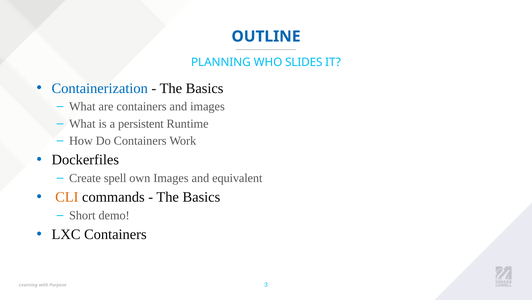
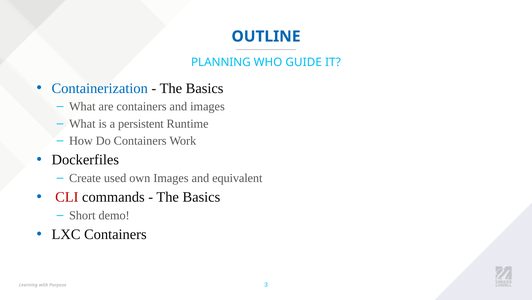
SLIDES: SLIDES -> GUIDE (304, 62)
spell: spell -> used (115, 178)
CLI colour: orange -> red (67, 197)
